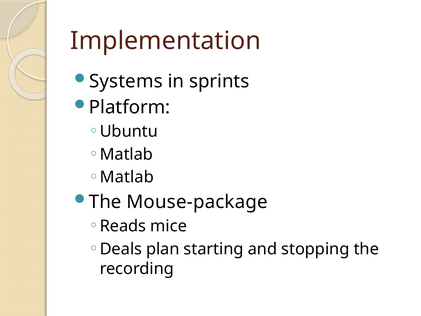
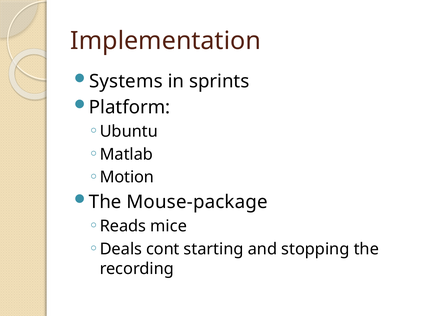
Matlab: Matlab -> Motion (127, 177)
plan: plan -> cont (163, 249)
